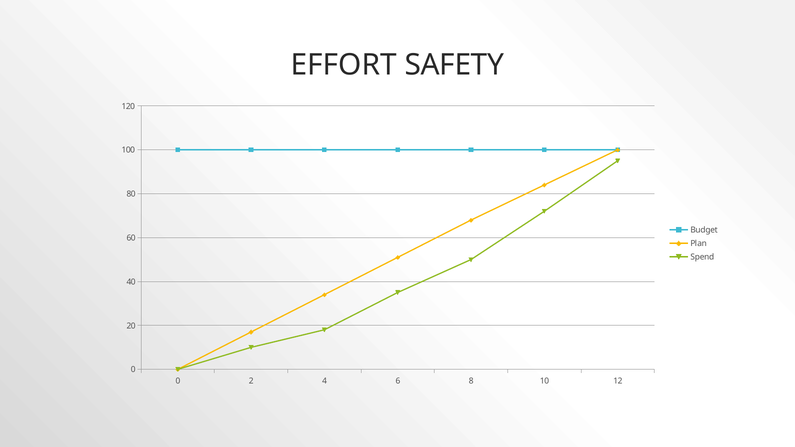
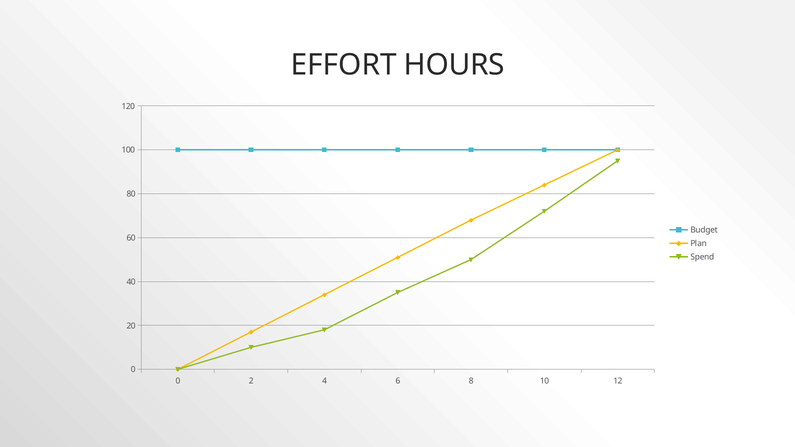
SAFETY: SAFETY -> HOURS (454, 65)
